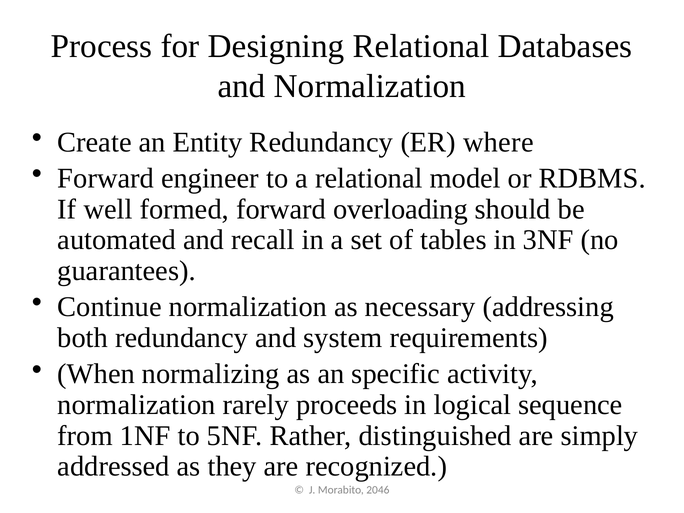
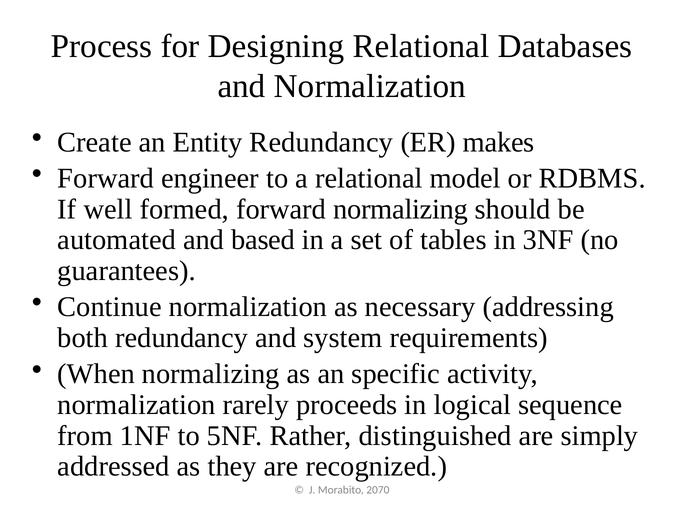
where: where -> makes (499, 142)
forward overloading: overloading -> normalizing (401, 209)
recall: recall -> based (263, 240)
2046: 2046 -> 2070 (378, 490)
